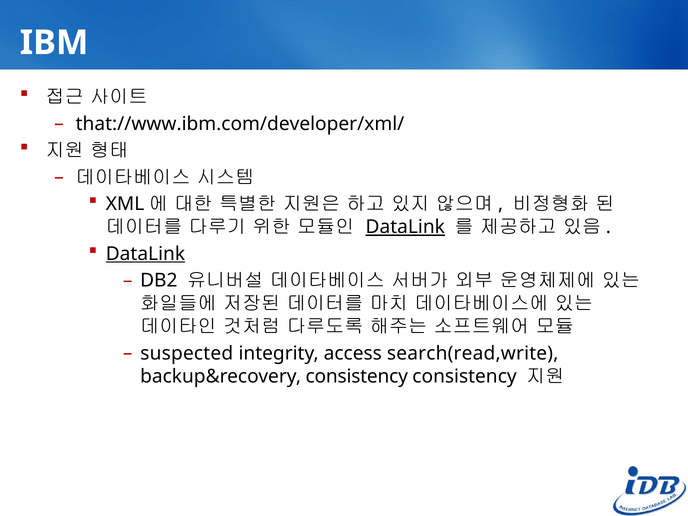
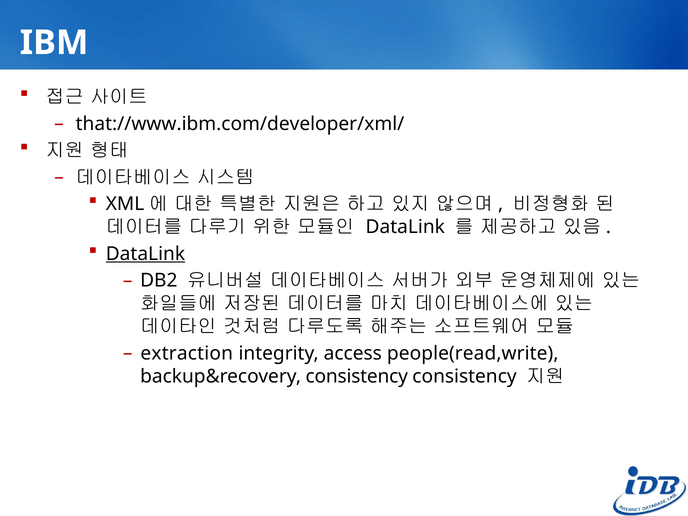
DataLink underline: present -> none (405, 227)
suspected: suspected -> extraction (187, 353)
search(read,write: search(read,write -> people(read,write (473, 353)
